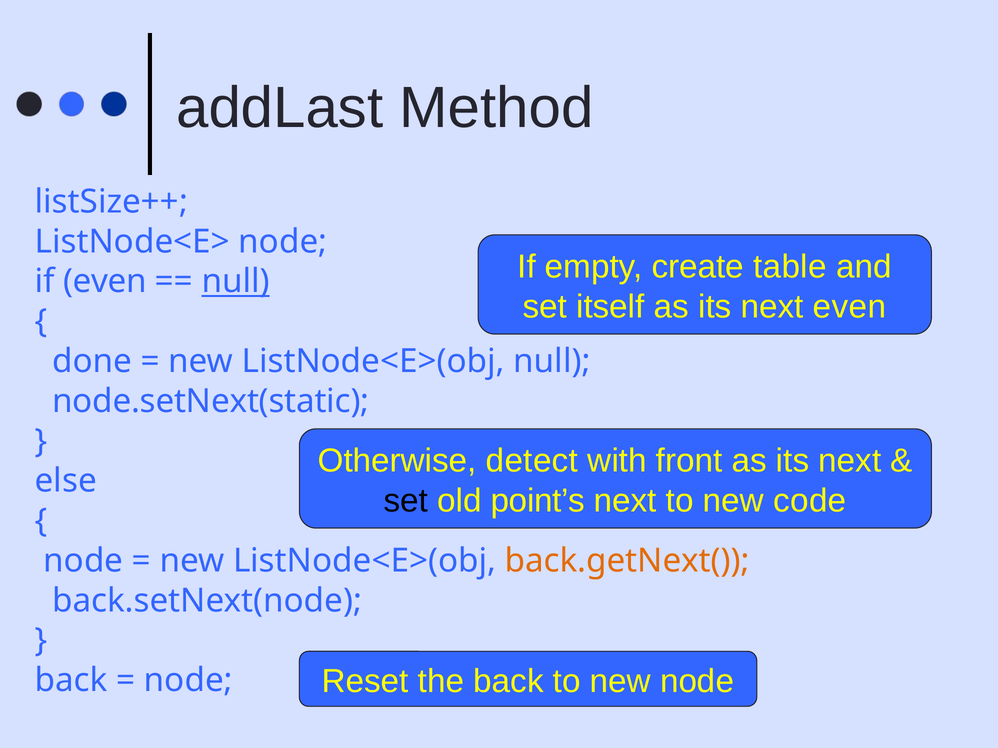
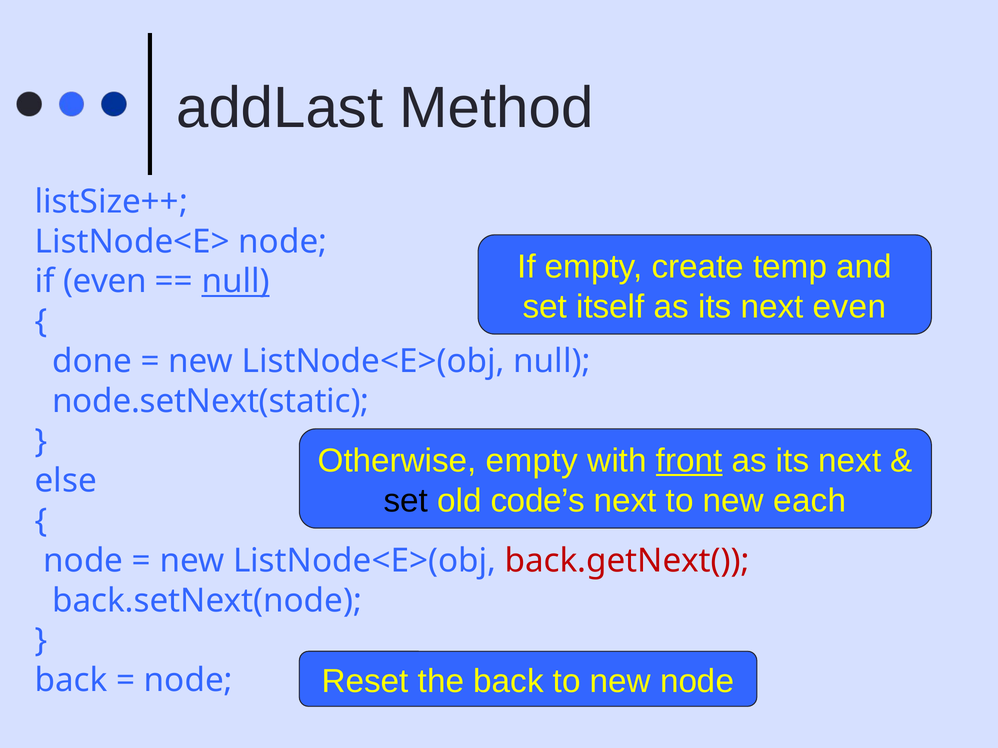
table: table -> temp (790, 267)
Otherwise detect: detect -> empty (532, 461)
front underline: none -> present (689, 461)
point’s: point’s -> code’s (538, 501)
code: code -> each (810, 501)
back.getNext( colour: orange -> red (627, 561)
